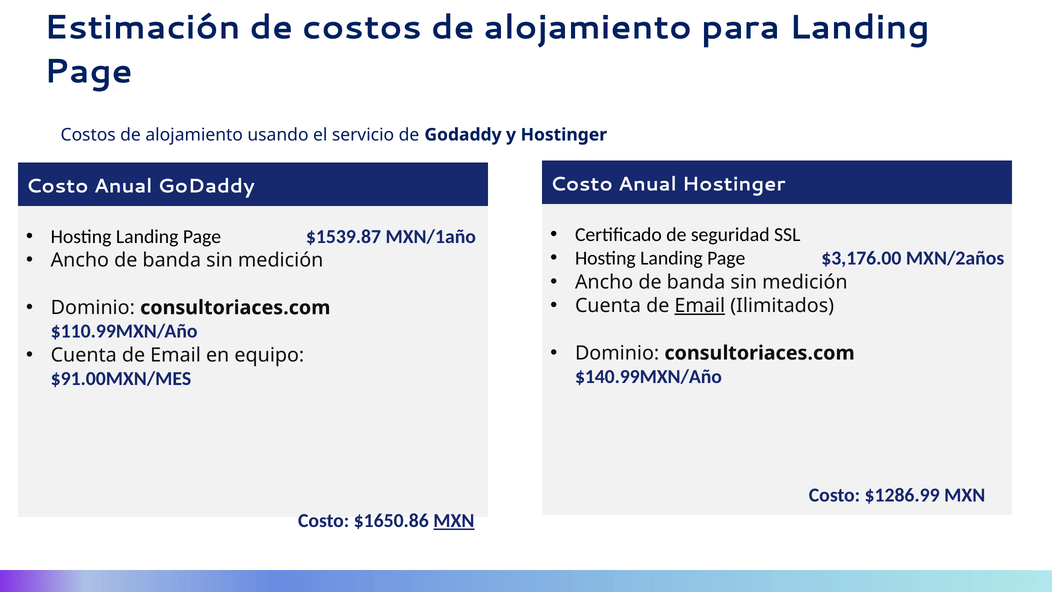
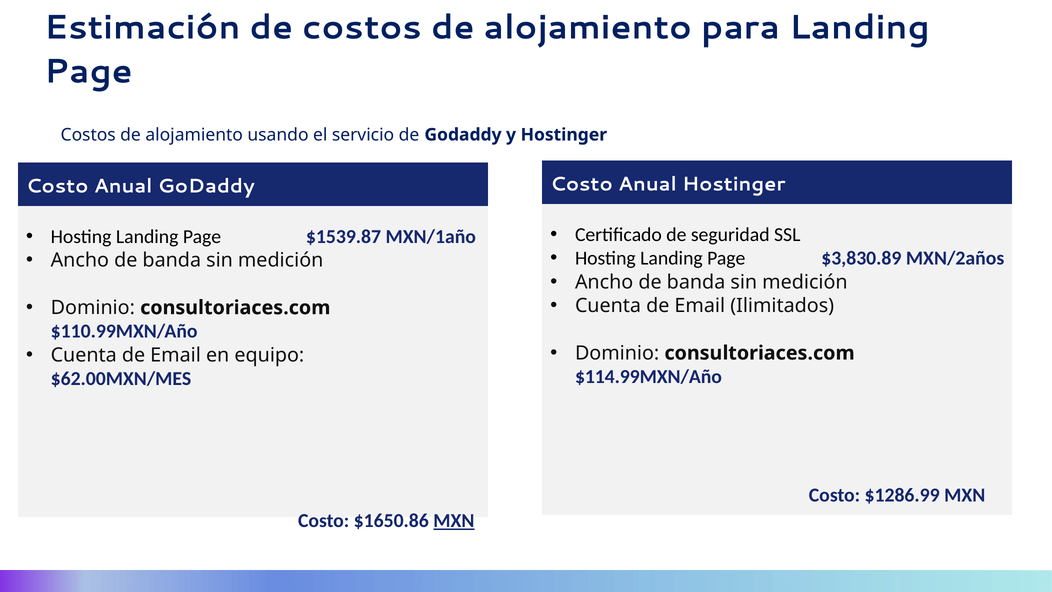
$3,176.00: $3,176.00 -> $3,830.89 (861, 258)
Email underline: present -> none (700, 306)
$140.99MXN/Año: $140.99MXN/Año -> $114.99MXN/Año (648, 377)
$91.00MXN/MES: $91.00MXN/MES -> $62.00MXN/MES (121, 379)
